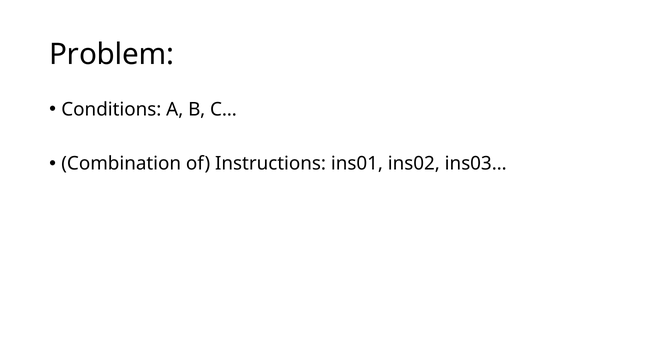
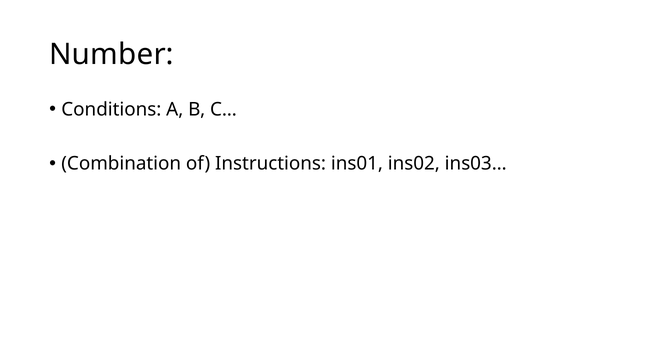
Problem: Problem -> Number (112, 54)
